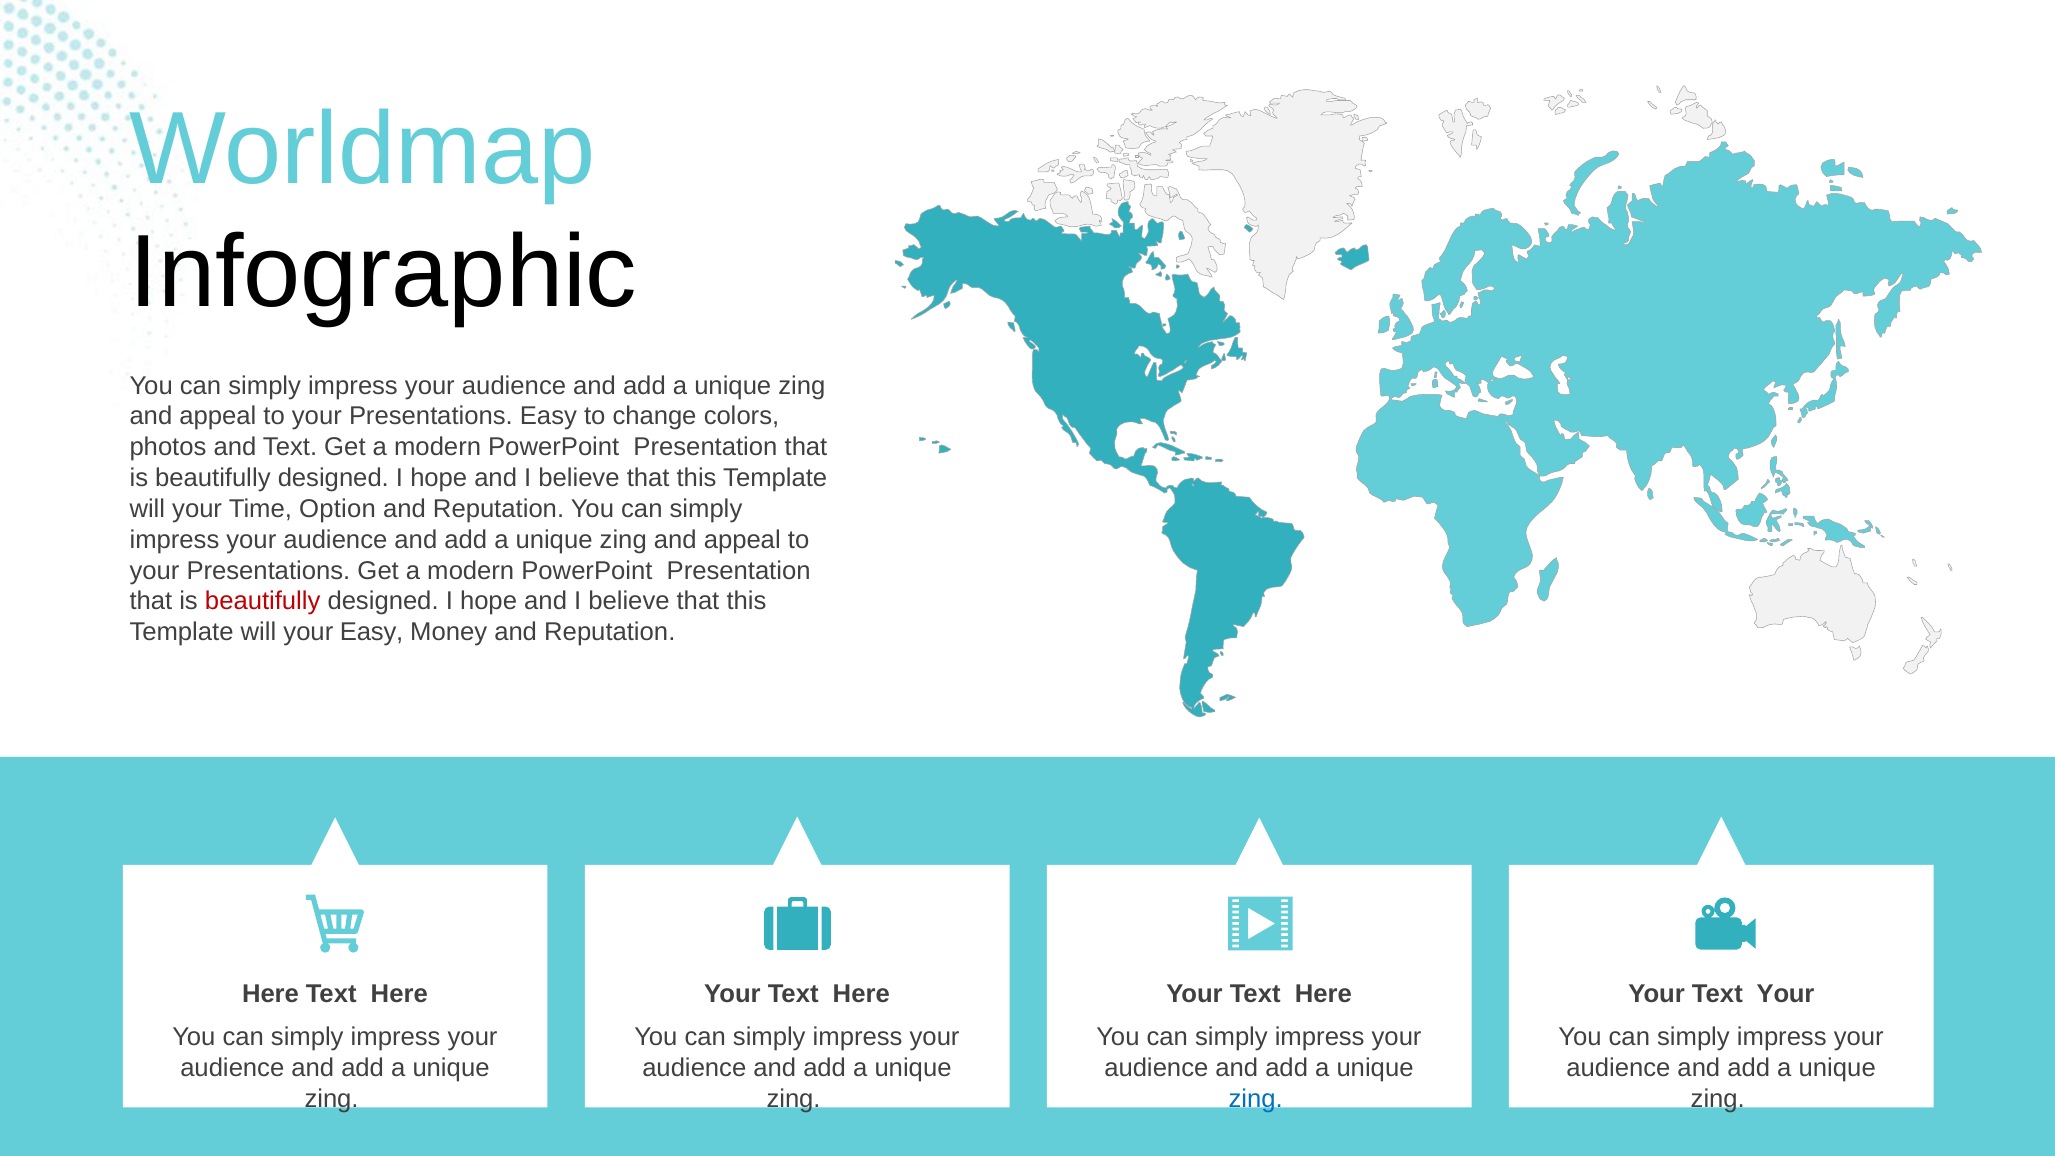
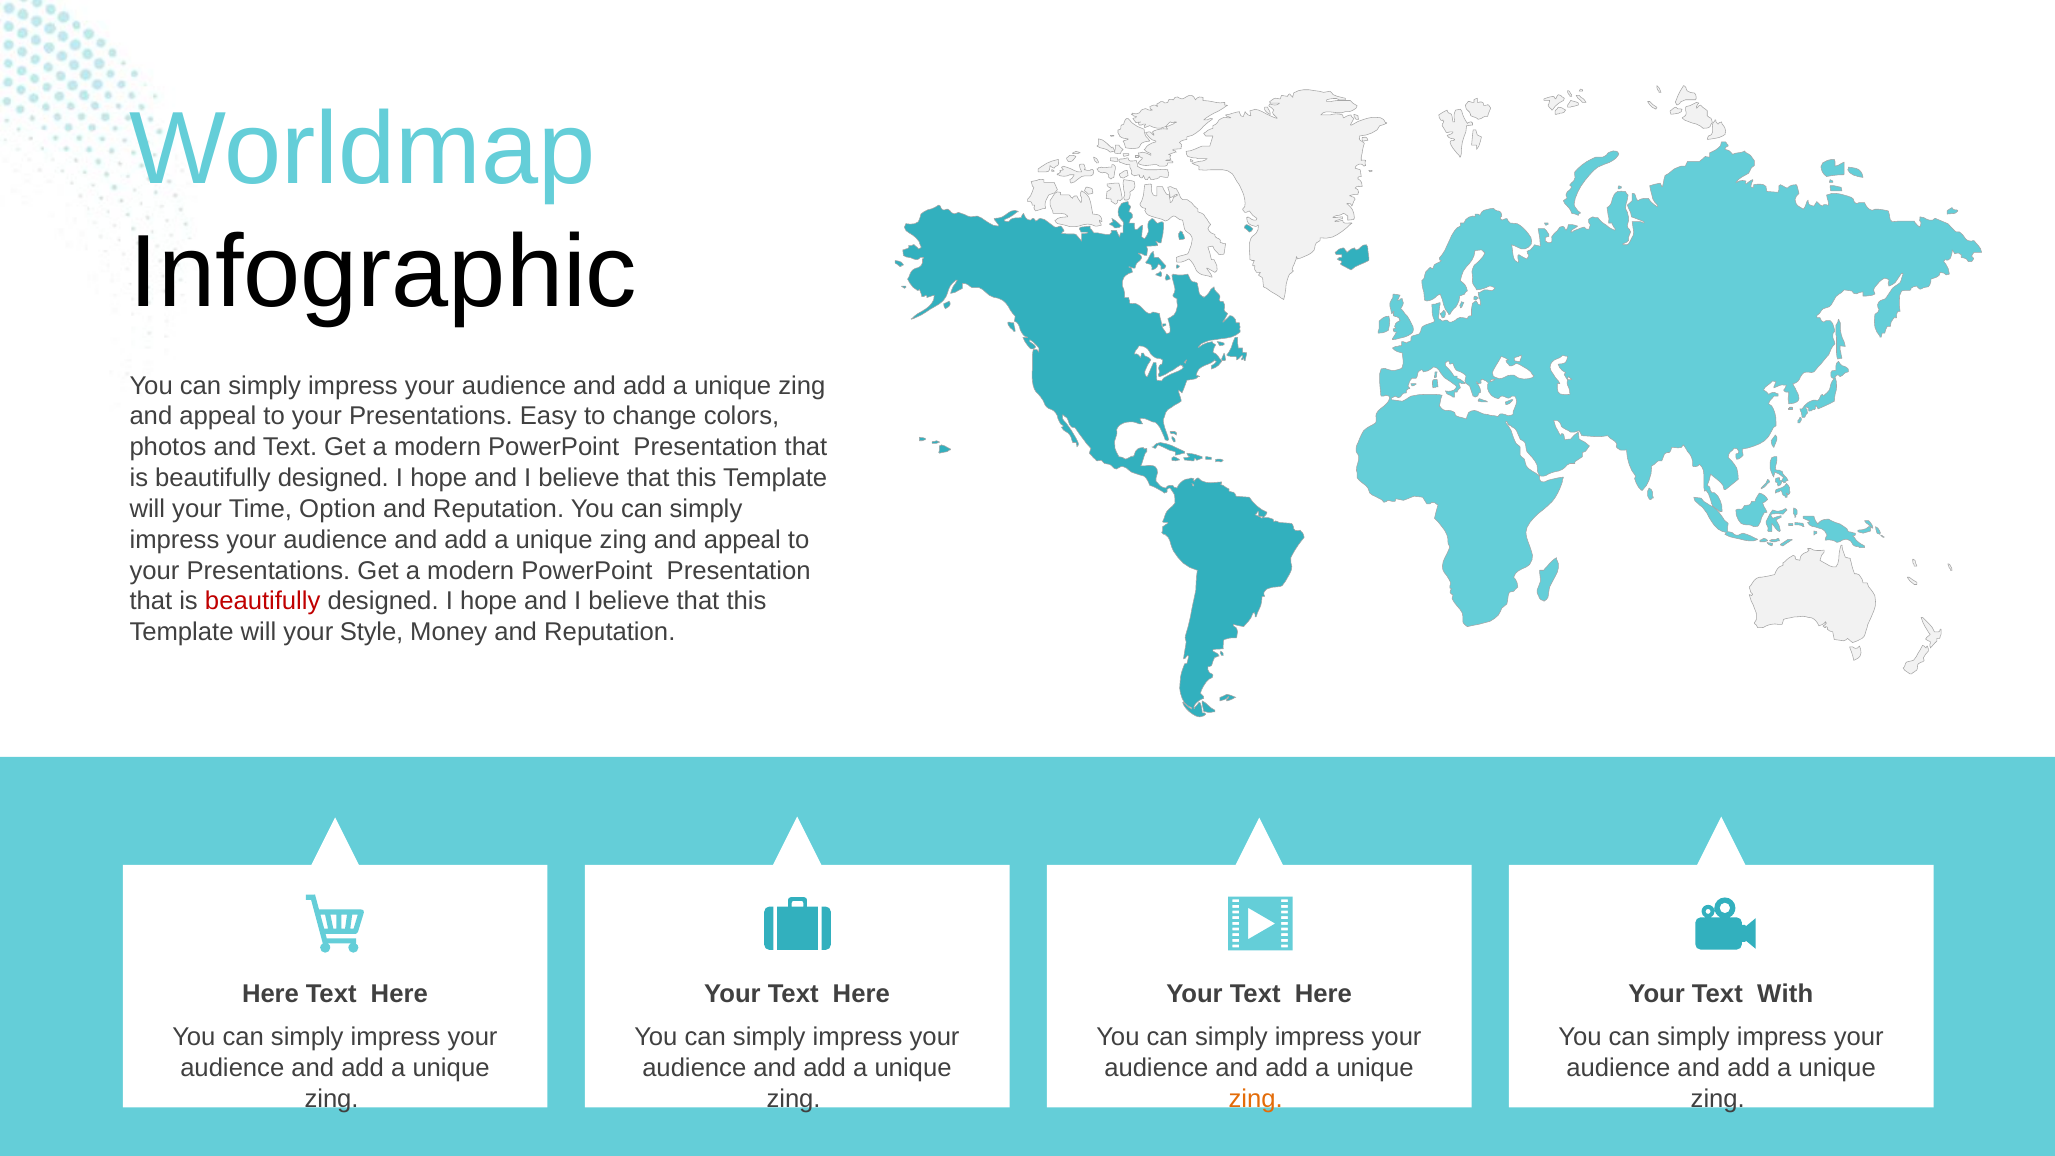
your Easy: Easy -> Style (372, 632)
Text Your: Your -> With (1785, 994)
zing colour: blue -> orange (1256, 1099)
